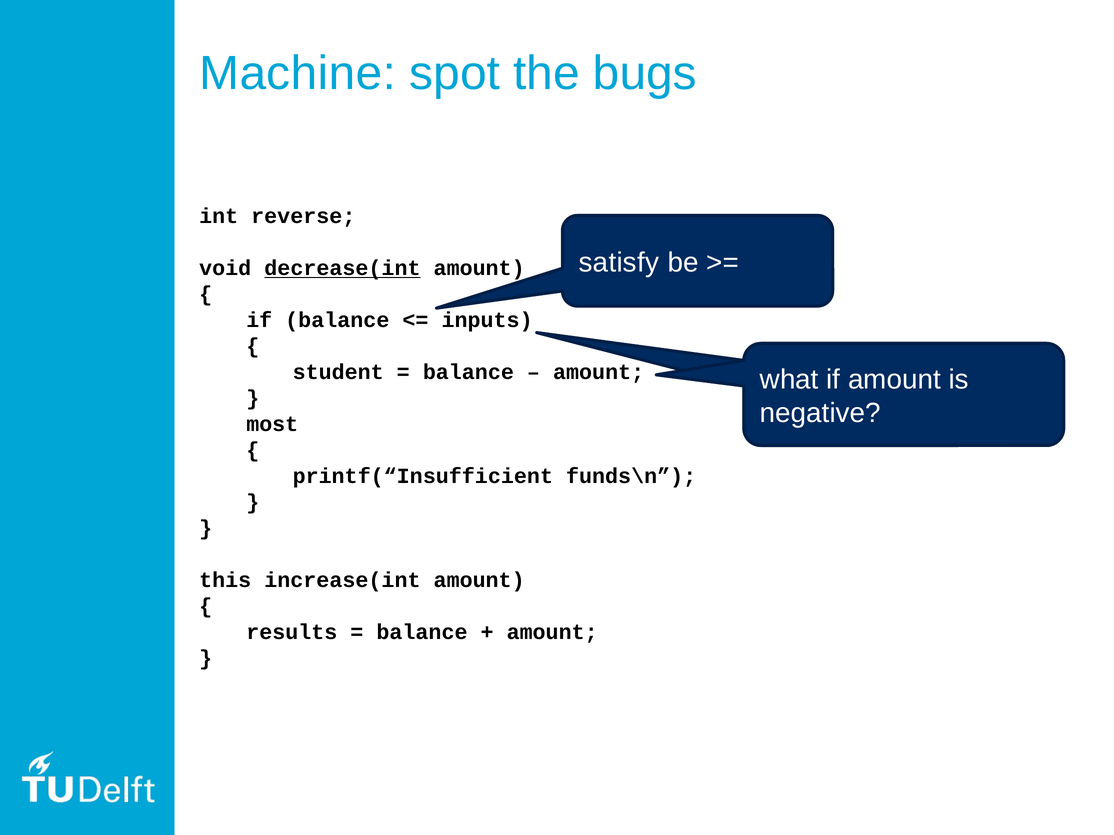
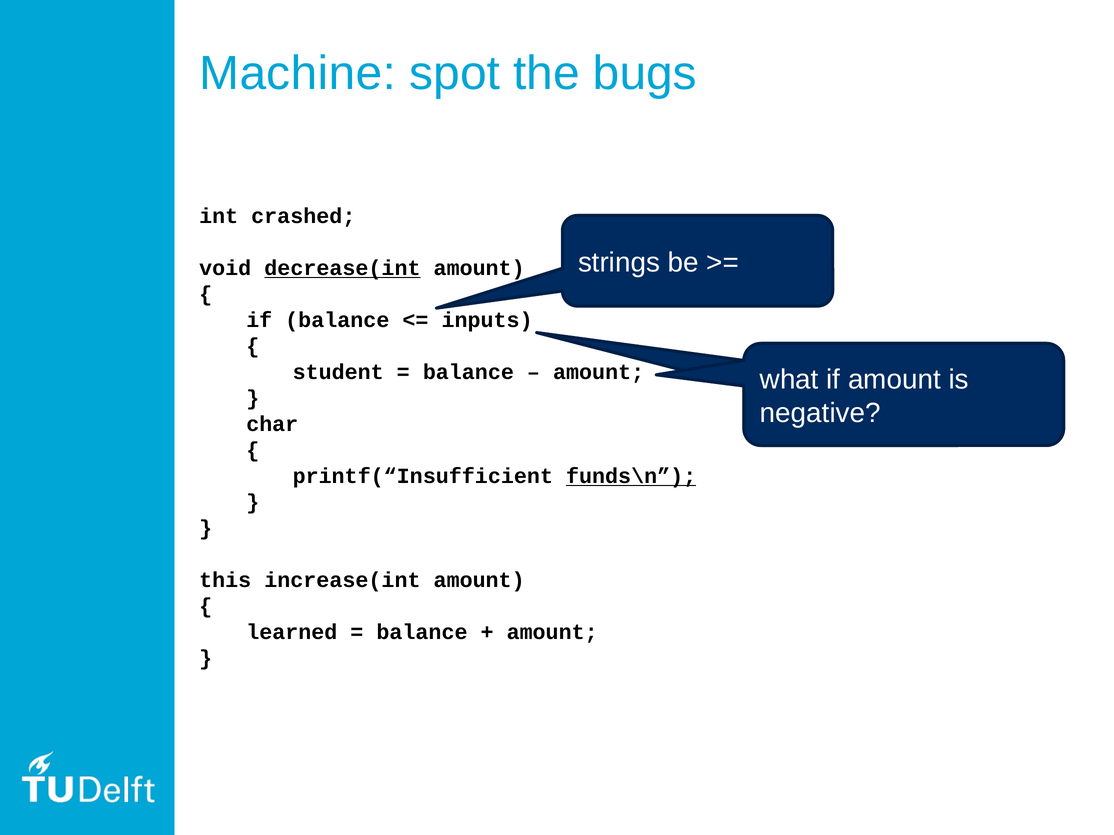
reverse: reverse -> crashed (303, 216)
satisfy: satisfy -> strings (619, 263)
most: most -> char (272, 424)
funds\n underline: none -> present (631, 476)
results: results -> learned (292, 633)
